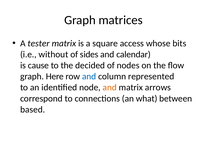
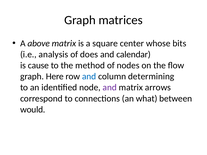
tester: tester -> above (39, 43)
access: access -> center (132, 43)
without: without -> analysis (53, 54)
sides: sides -> does (89, 54)
decided: decided -> method (90, 66)
represented: represented -> determining (151, 77)
and colour: orange -> purple (110, 88)
based: based -> would (33, 110)
